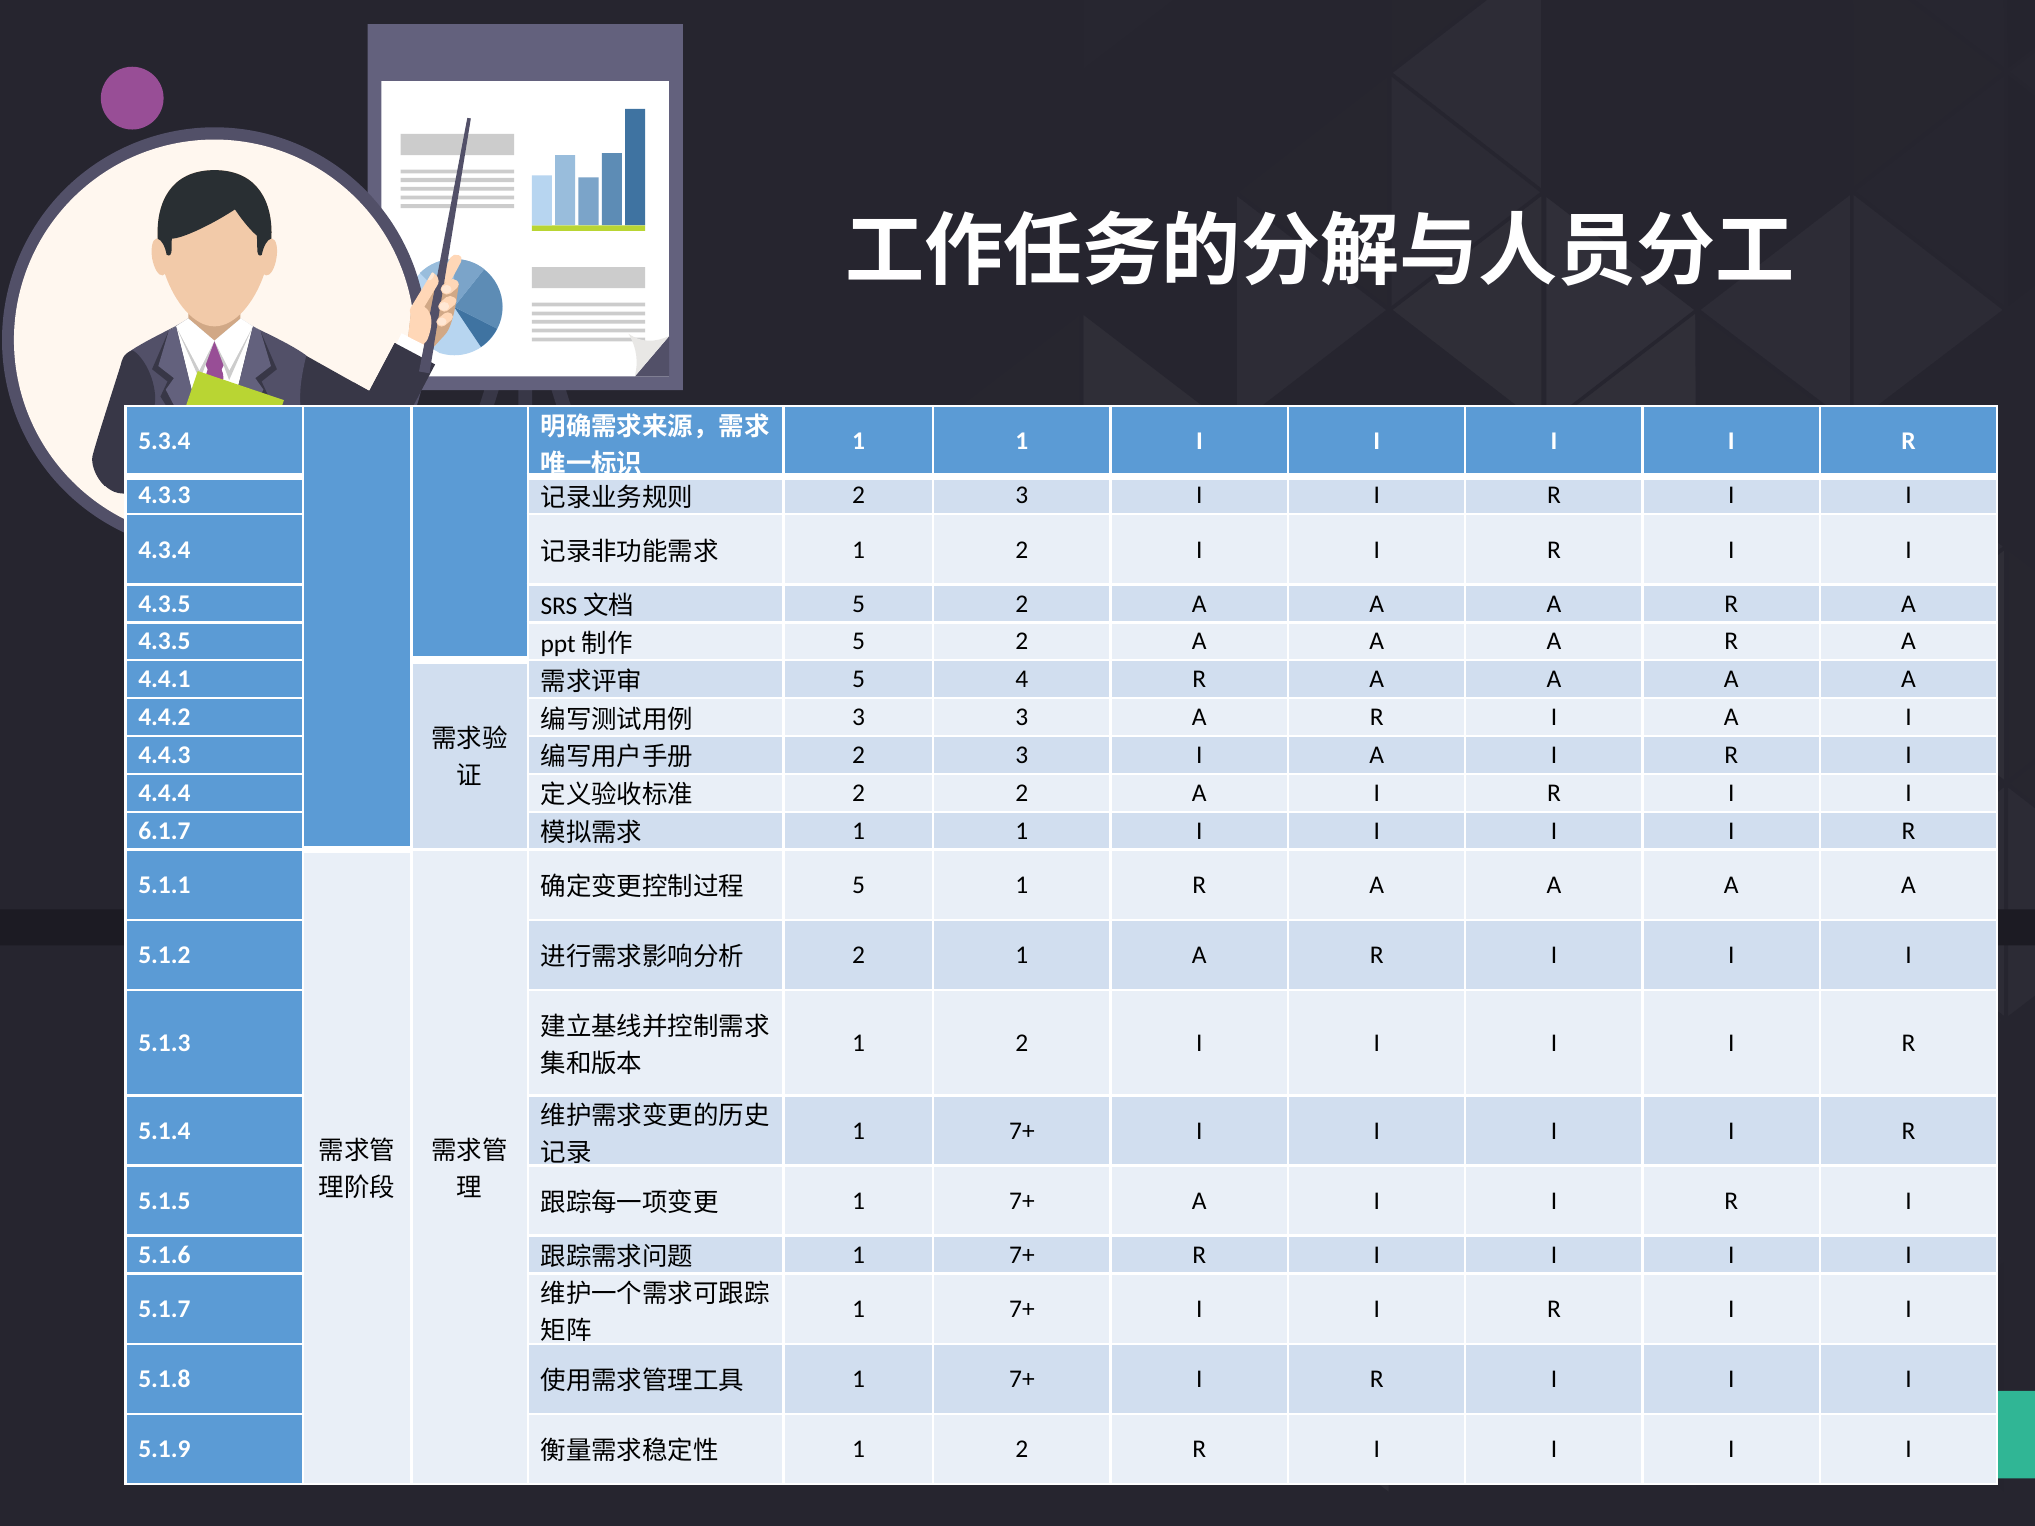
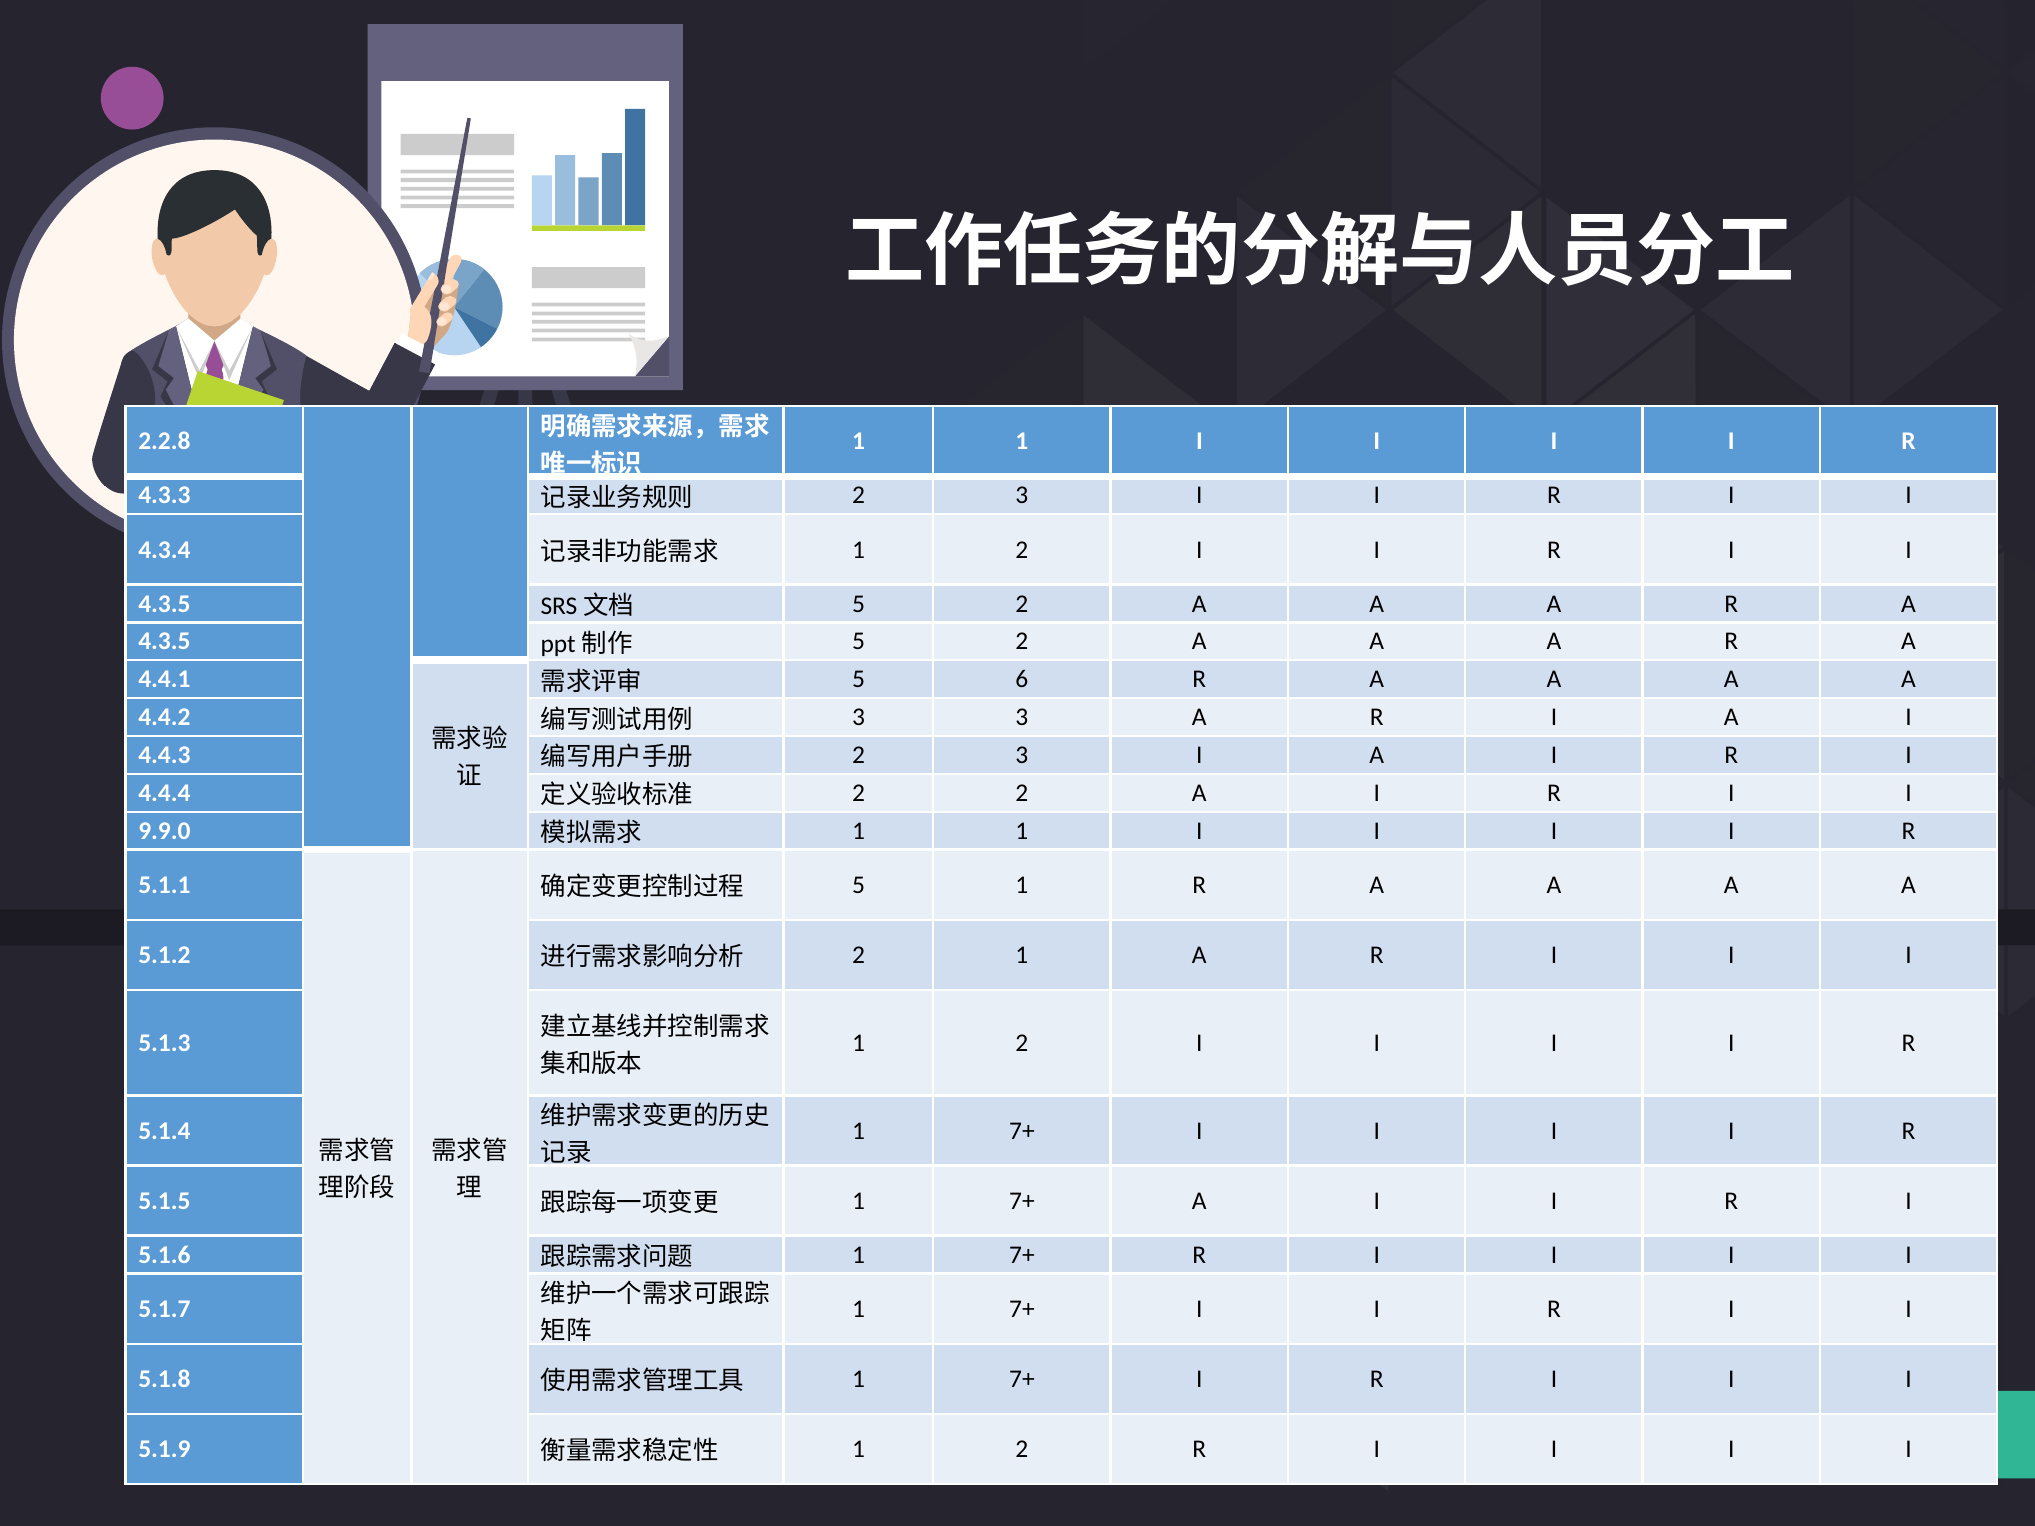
5.3.4: 5.3.4 -> 2.2.8 (164, 442)
4: 4 -> 6 (1022, 679)
6.1.7: 6.1.7 -> 9.9.0 (164, 831)
